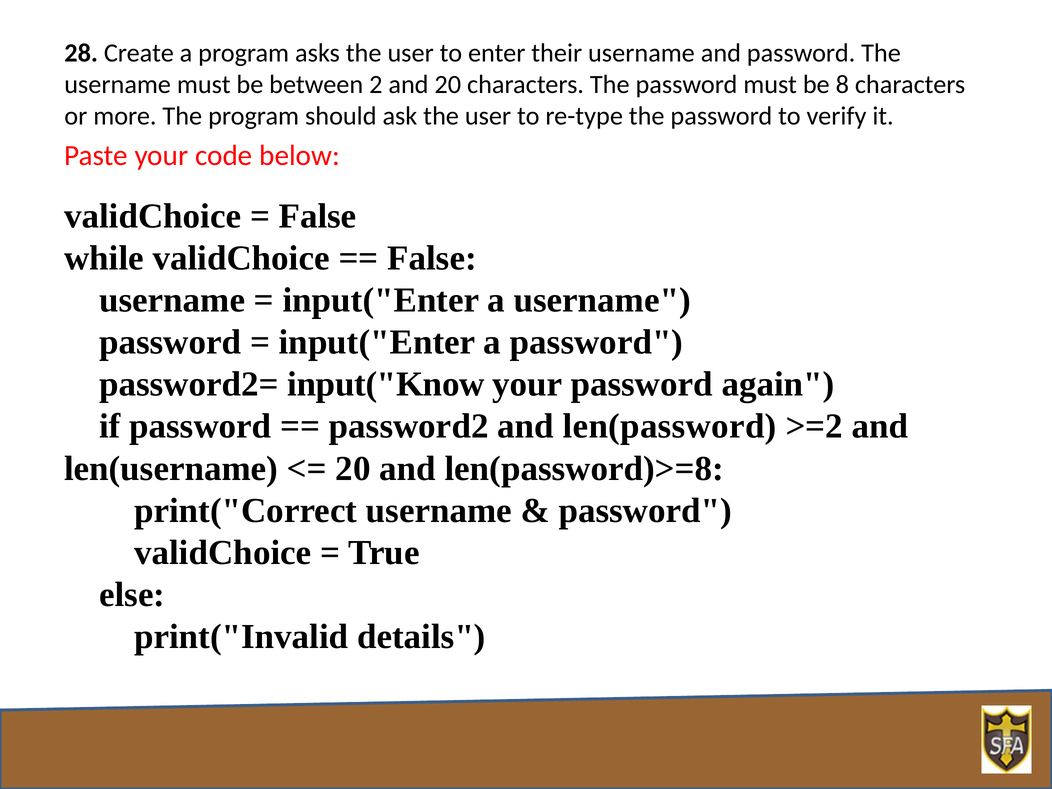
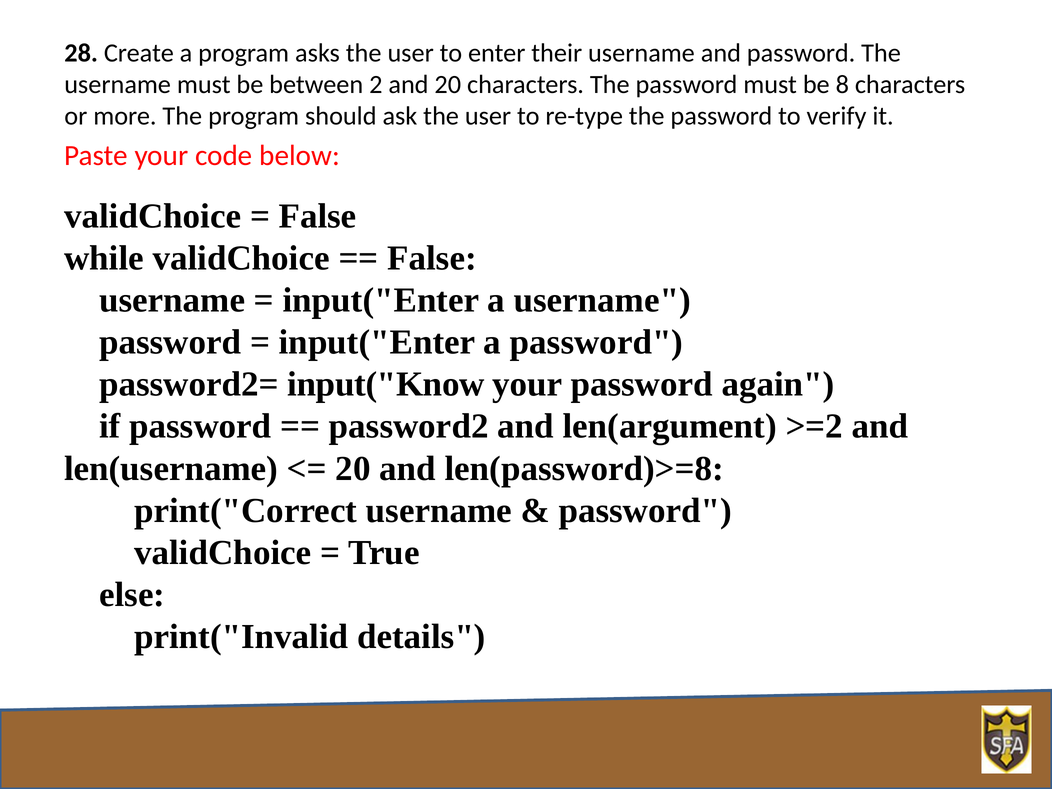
len(password: len(password -> len(argument (670, 426)
